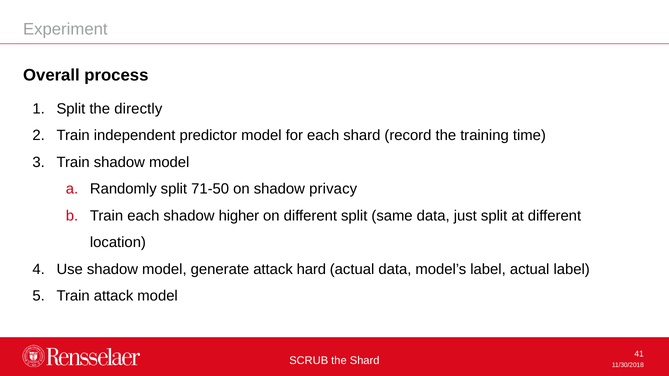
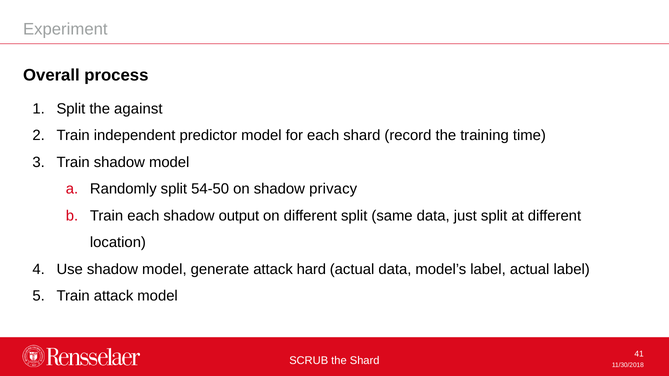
directly: directly -> against (138, 109)
71-50: 71-50 -> 54-50 (210, 189)
higher: higher -> output (239, 216)
